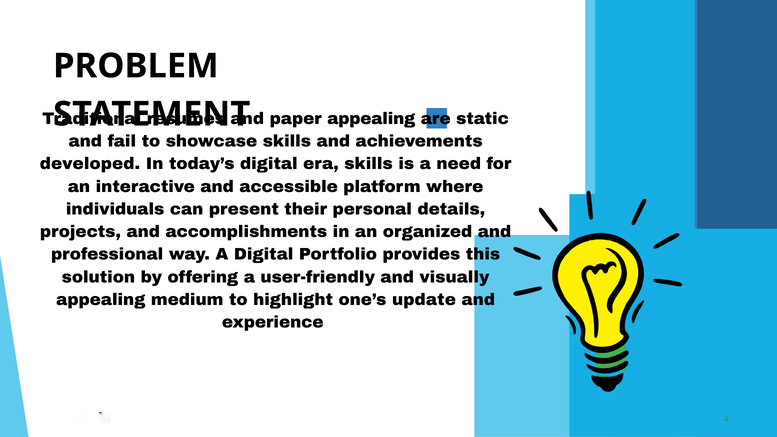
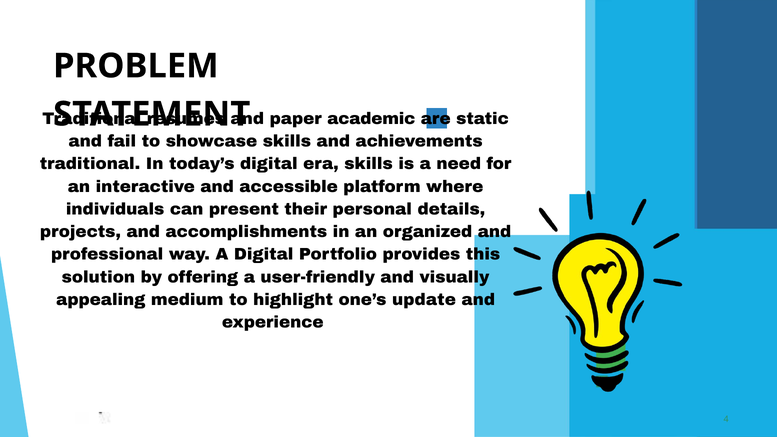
paper appealing: appealing -> academic (371, 119)
developed: developed -> traditional (90, 164)
